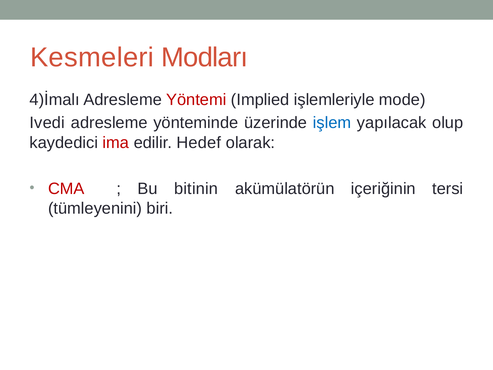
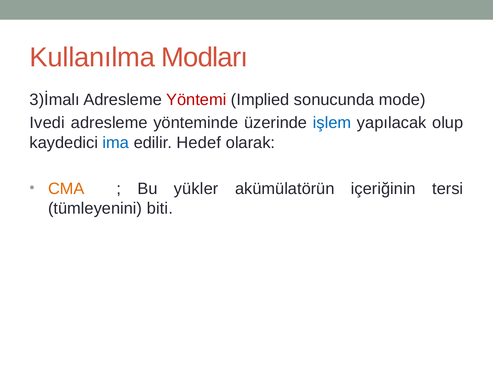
Kesmeleri: Kesmeleri -> Kullanılma (92, 57)
4)İmalı: 4)İmalı -> 3)İmalı (55, 100)
işlemleriyle: işlemleriyle -> sonucunda (334, 100)
ima colour: red -> blue (116, 142)
CMA colour: red -> orange (66, 188)
bitinin: bitinin -> yükler (196, 188)
biri: biri -> biti (160, 208)
